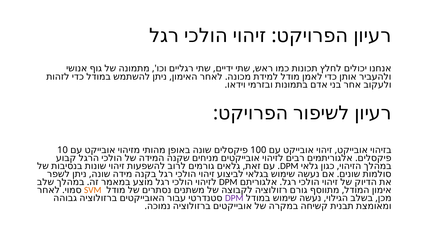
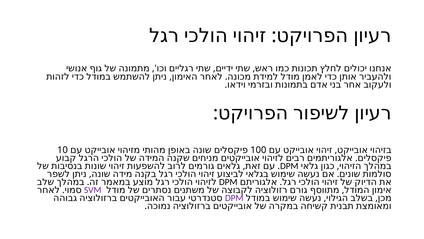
SVM colour: orange -> purple (93, 190)
